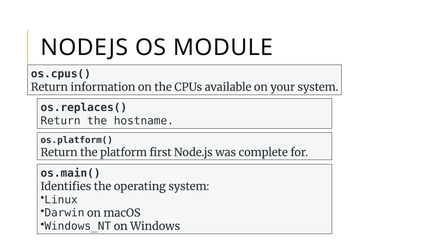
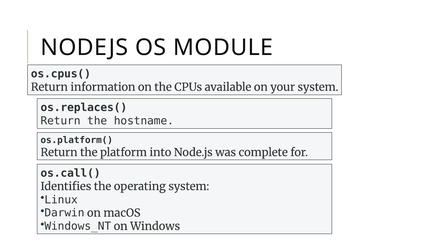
first: first -> into (160, 153)
os.main(: os.main( -> os.call( (71, 173)
